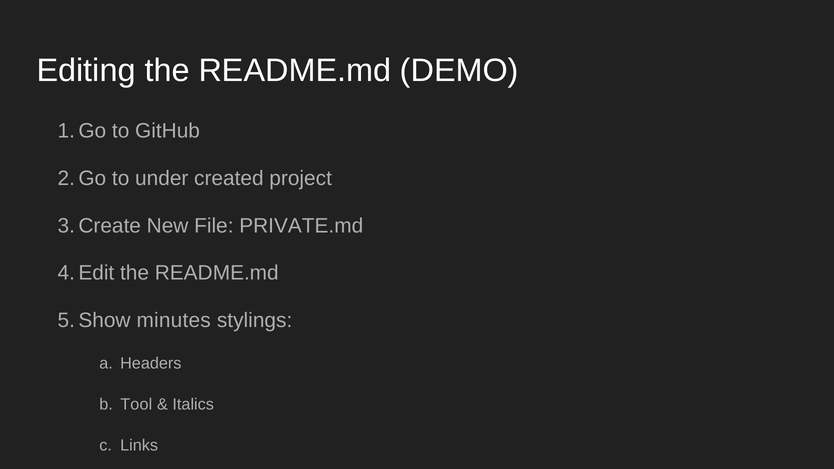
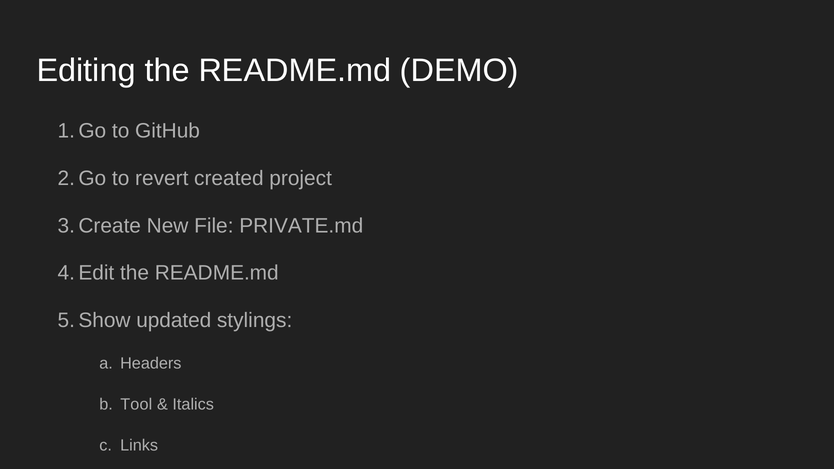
under: under -> revert (162, 178)
minutes: minutes -> updated (174, 320)
